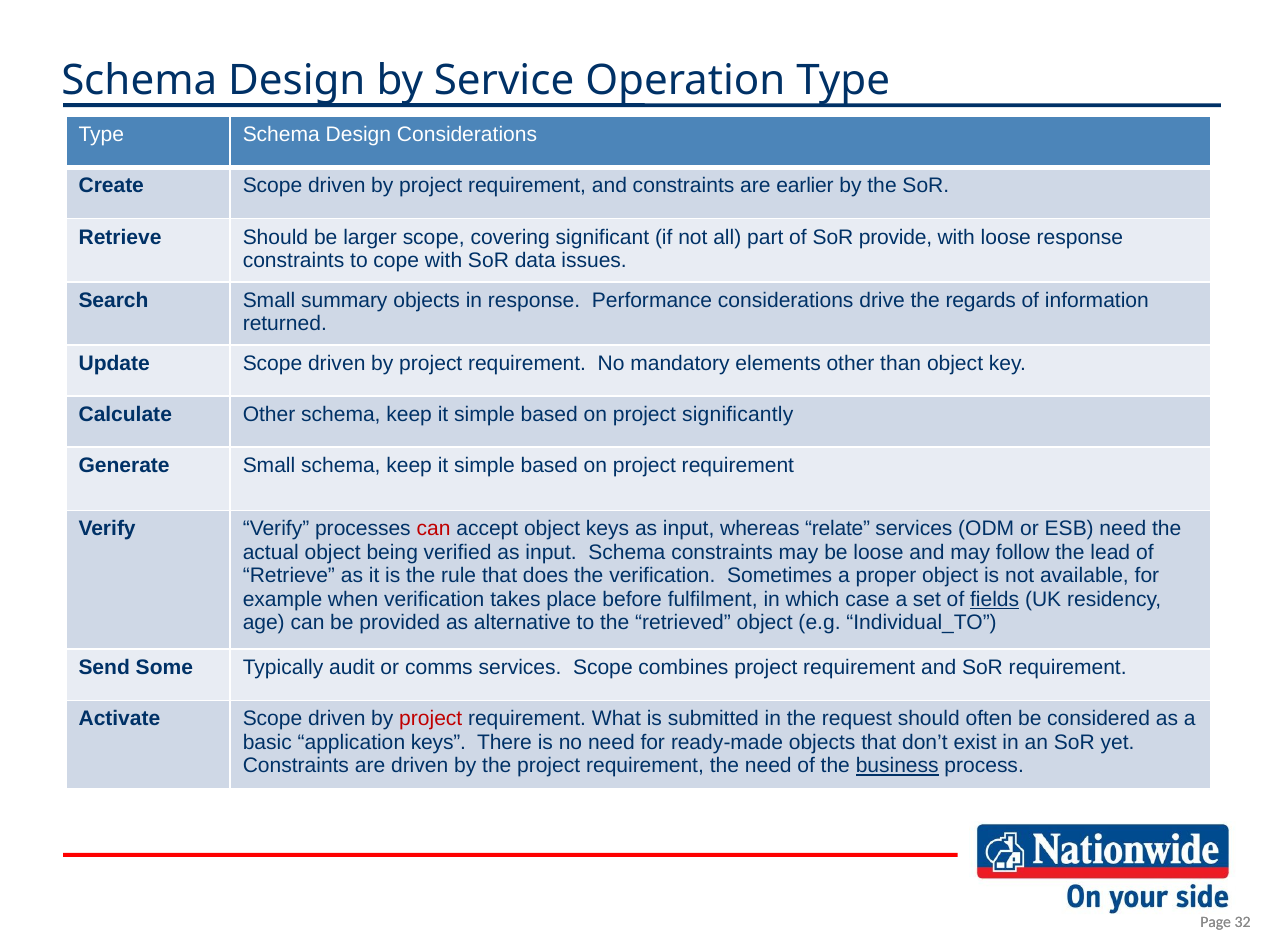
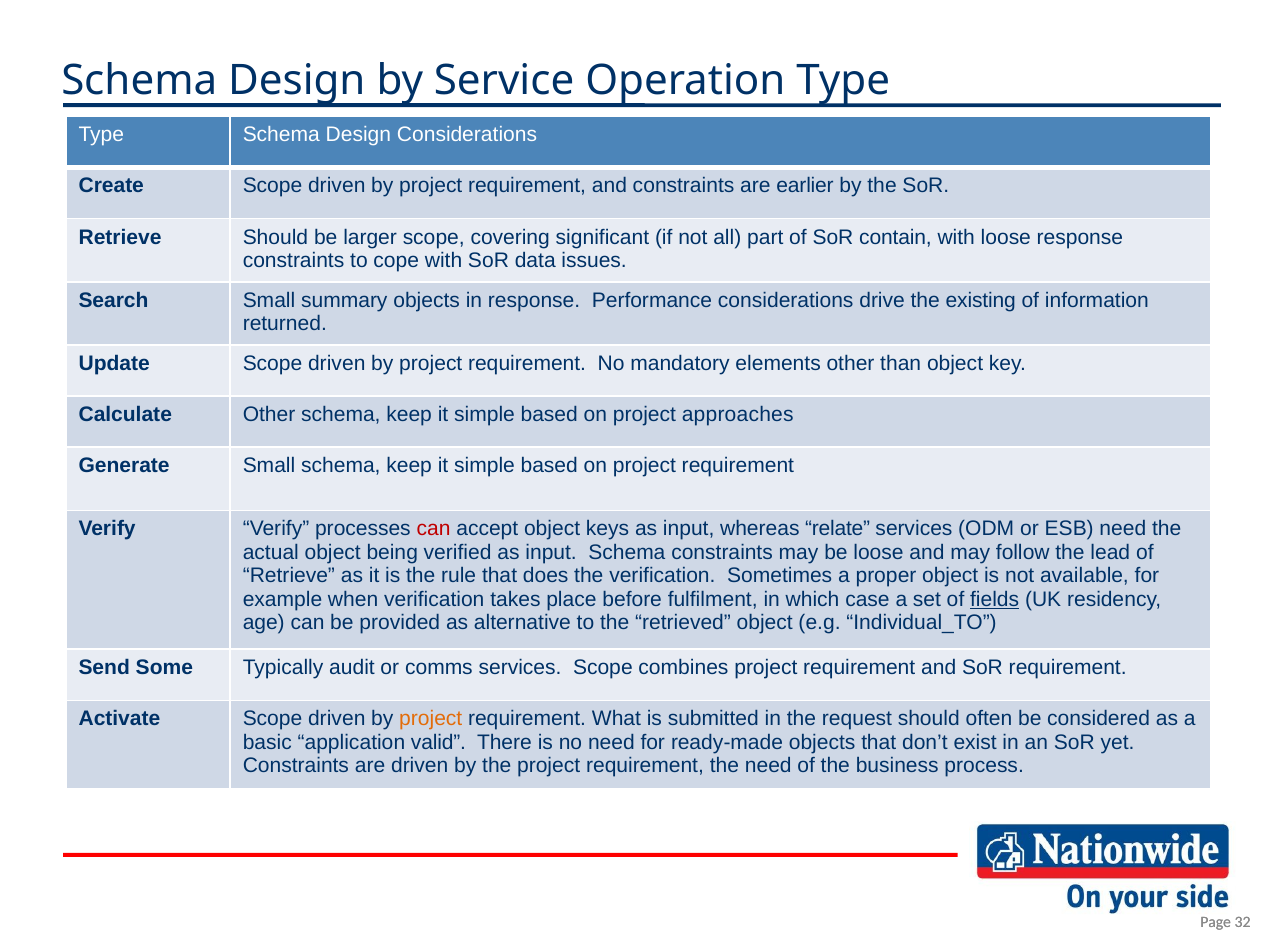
provide: provide -> contain (896, 237)
regards: regards -> existing (981, 300)
significantly: significantly -> approaches (738, 415)
project colour: red -> orange (431, 719)
application keys: keys -> valid (438, 743)
business underline: present -> none (897, 766)
